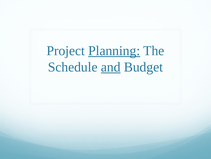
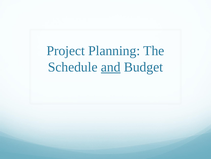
Planning underline: present -> none (114, 50)
